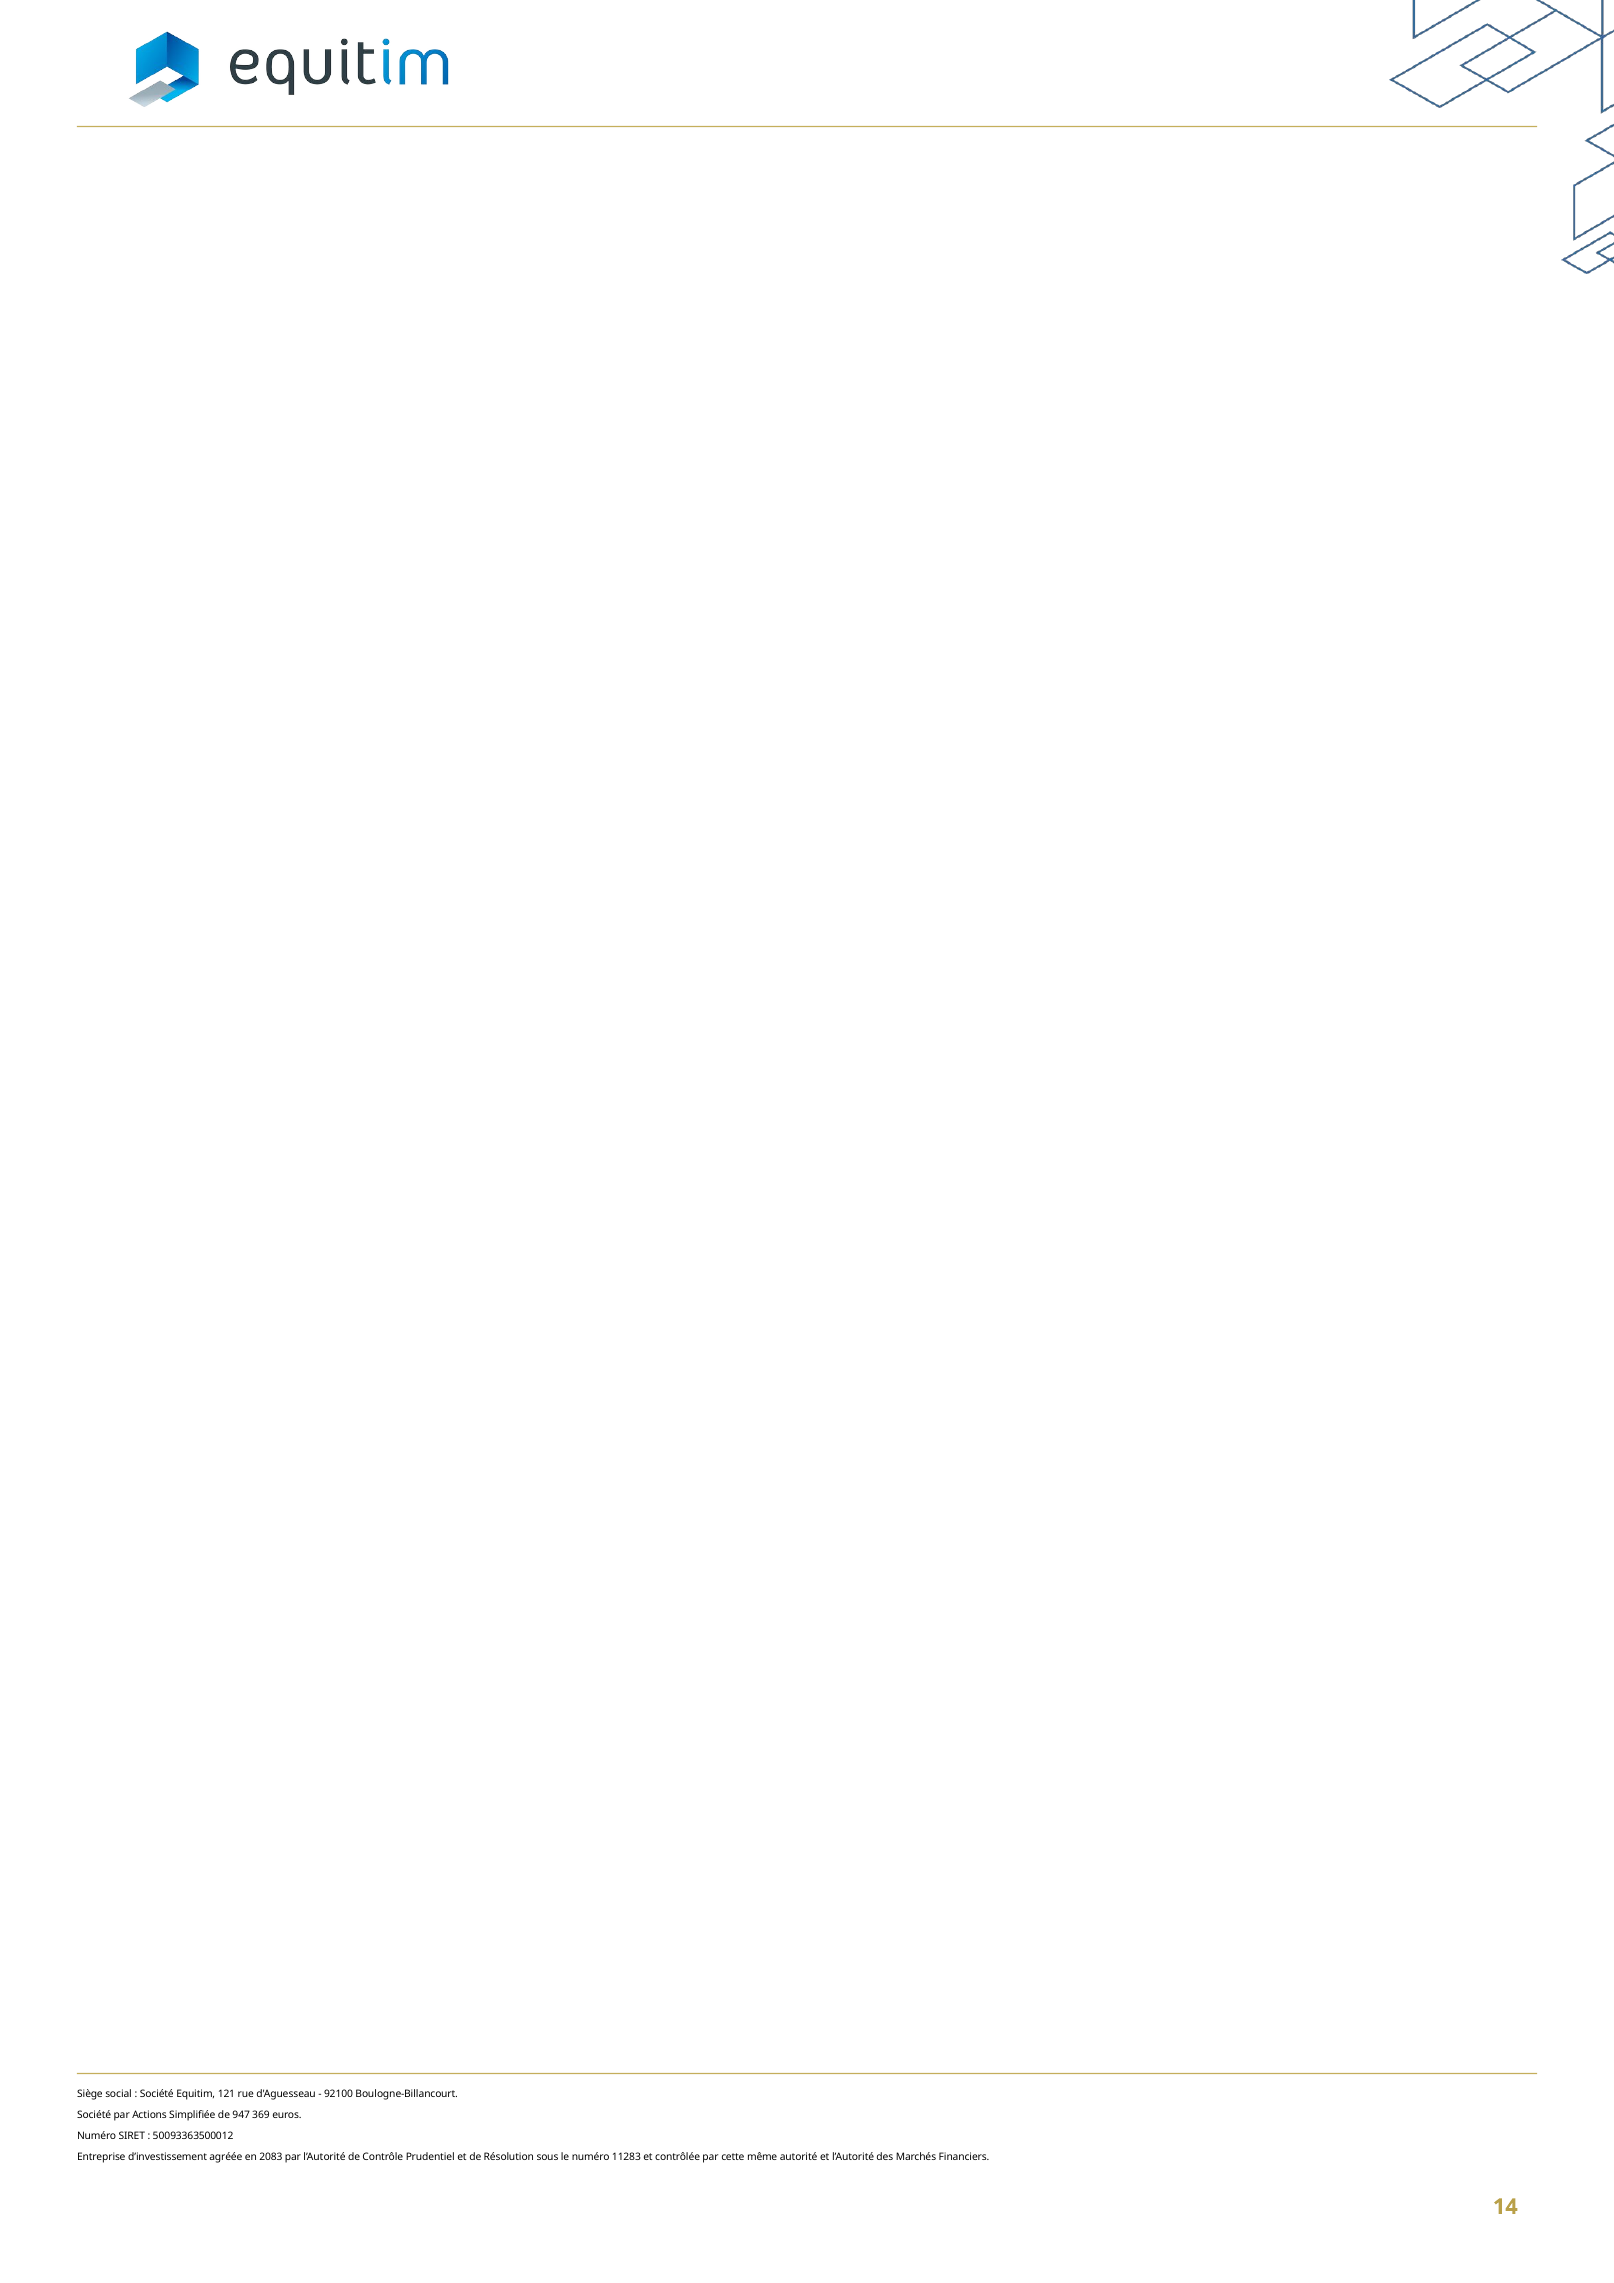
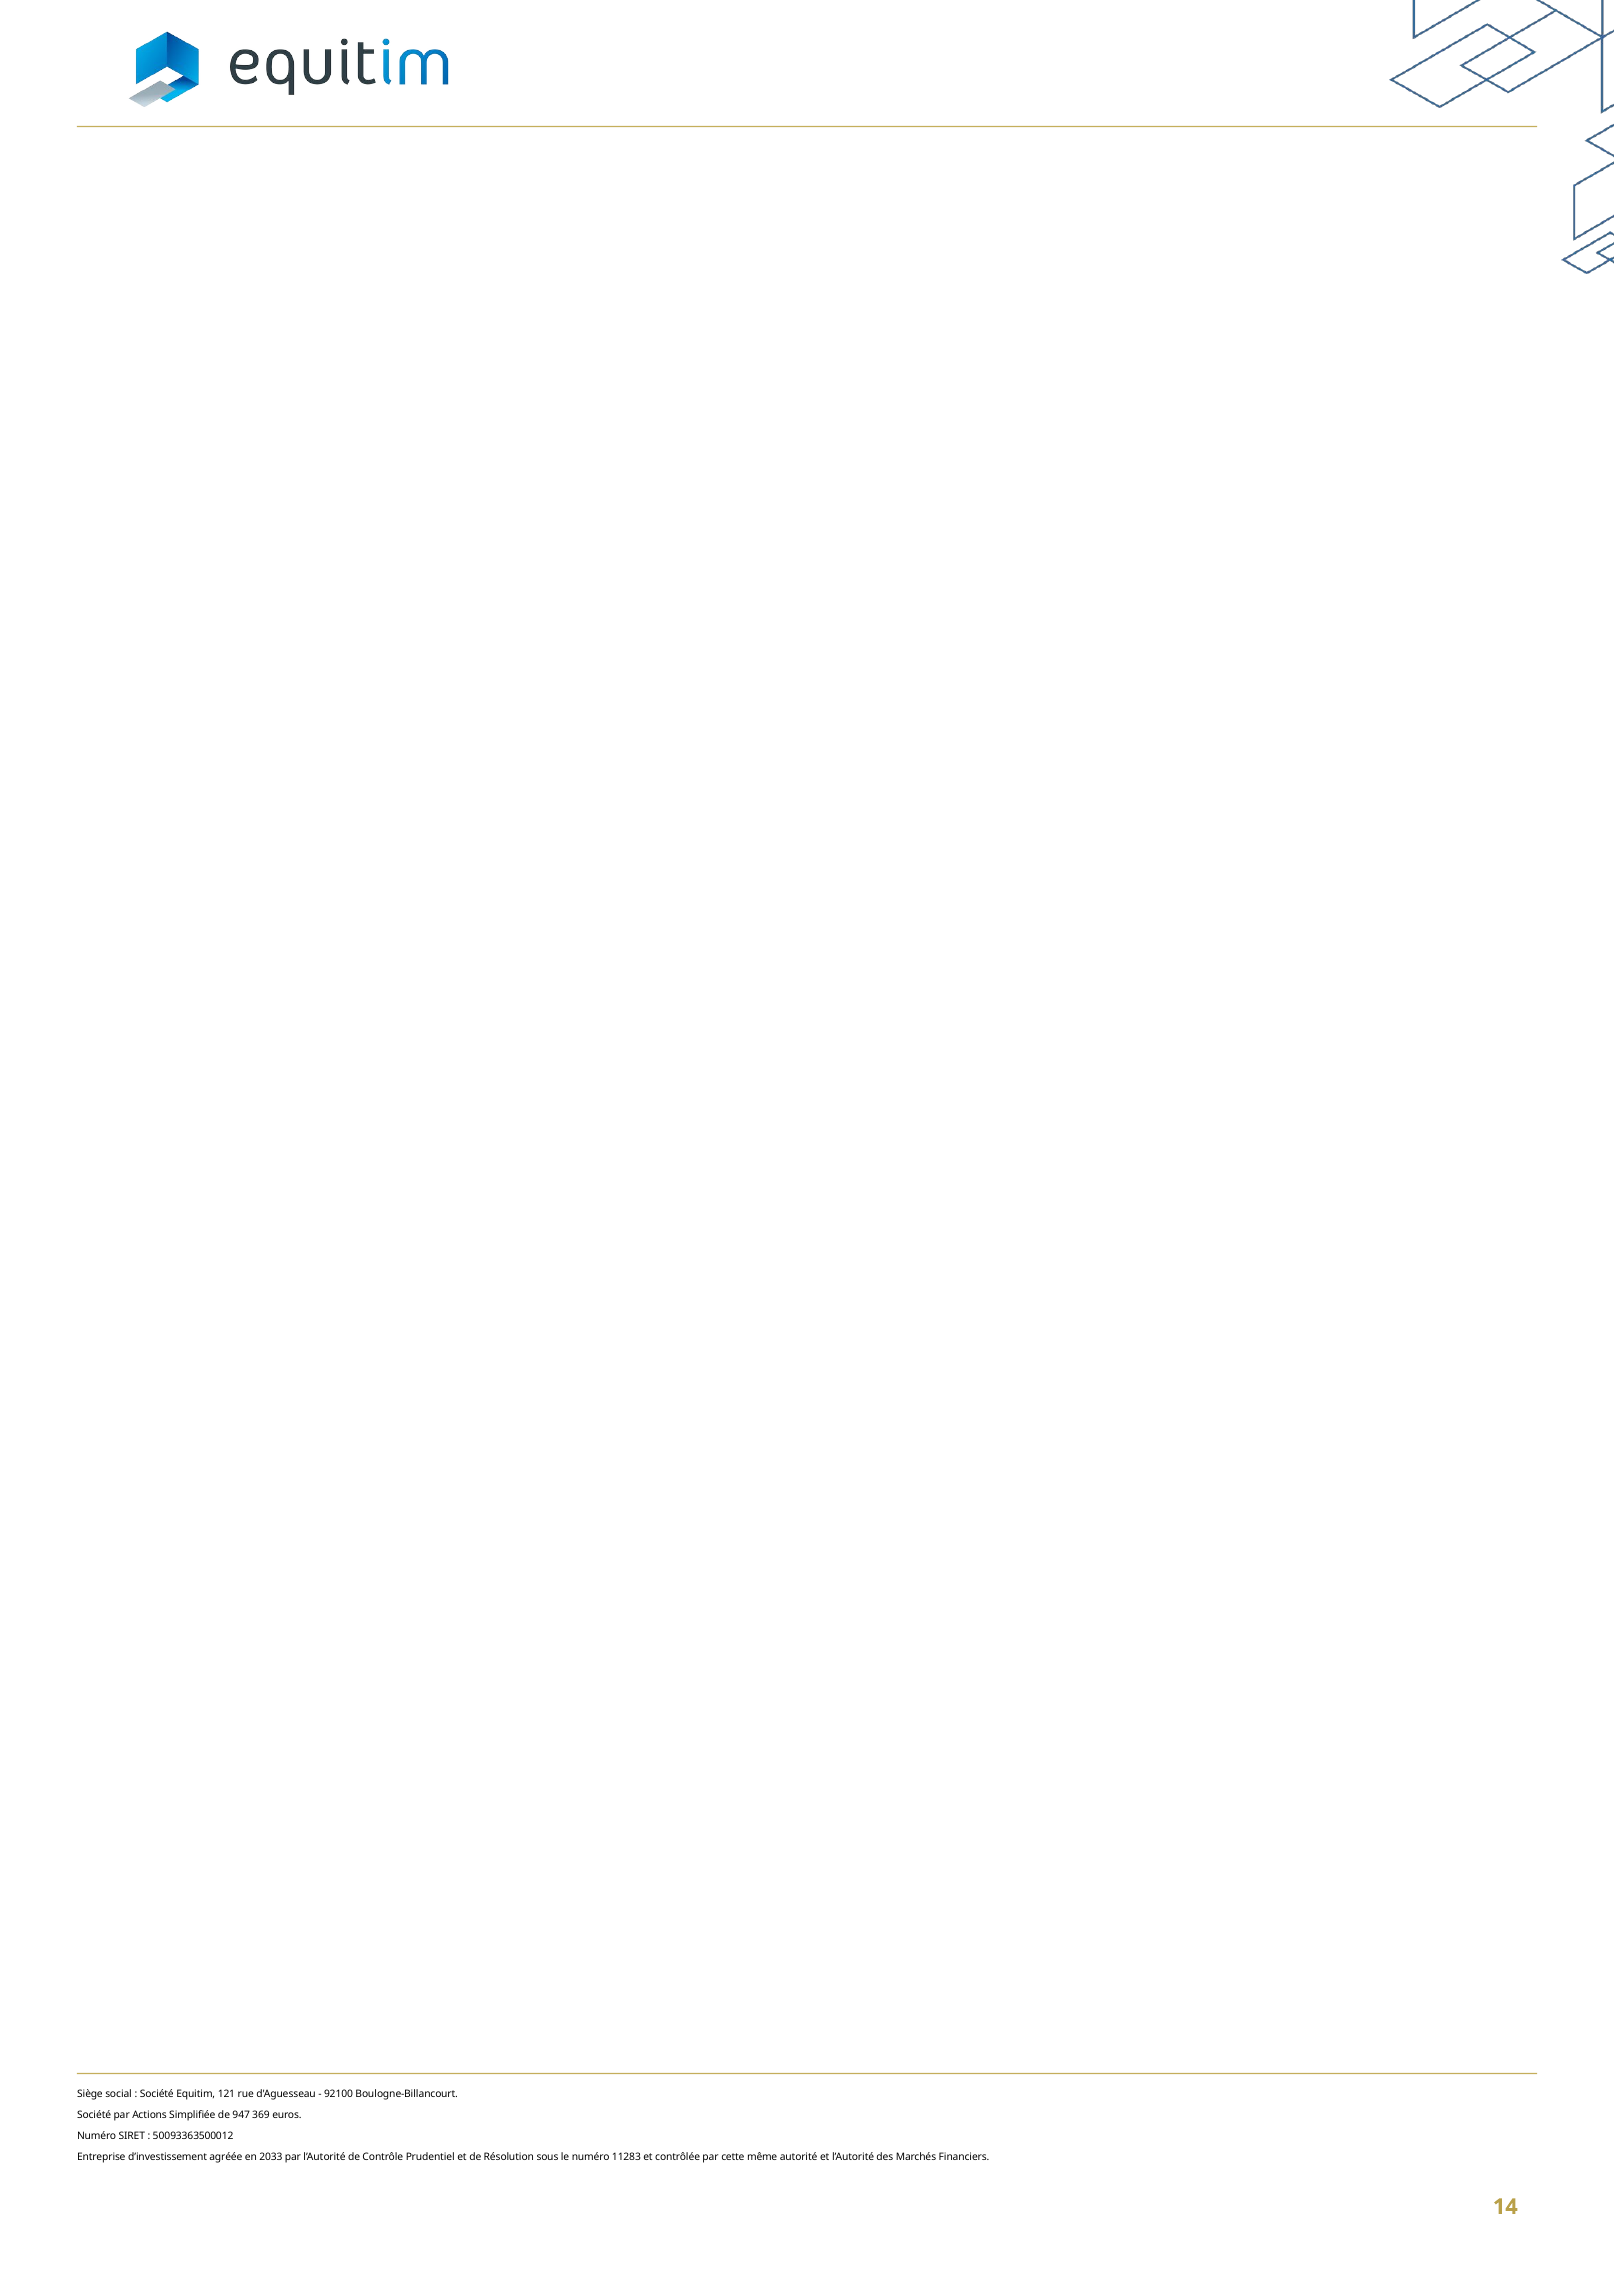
2083: 2083 -> 2033 (271, 2157)
